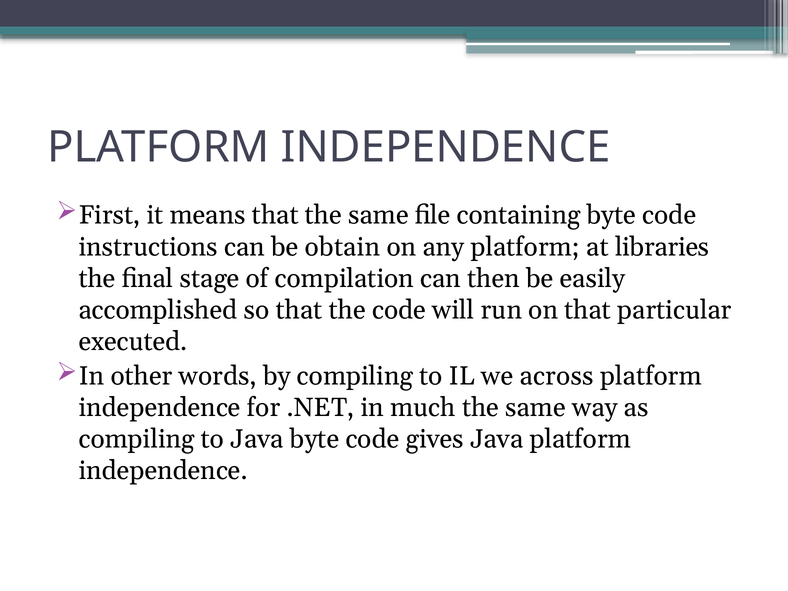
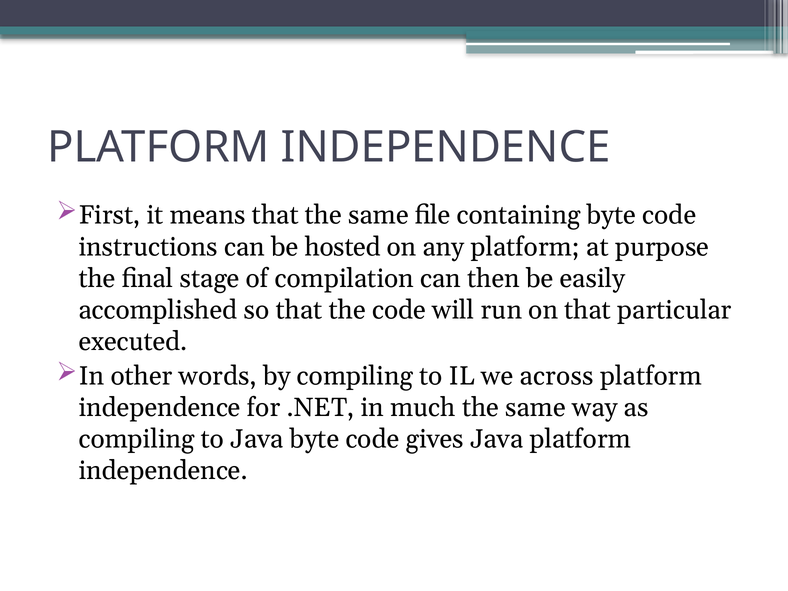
obtain: obtain -> hosted (343, 247)
libraries: libraries -> purpose (662, 247)
